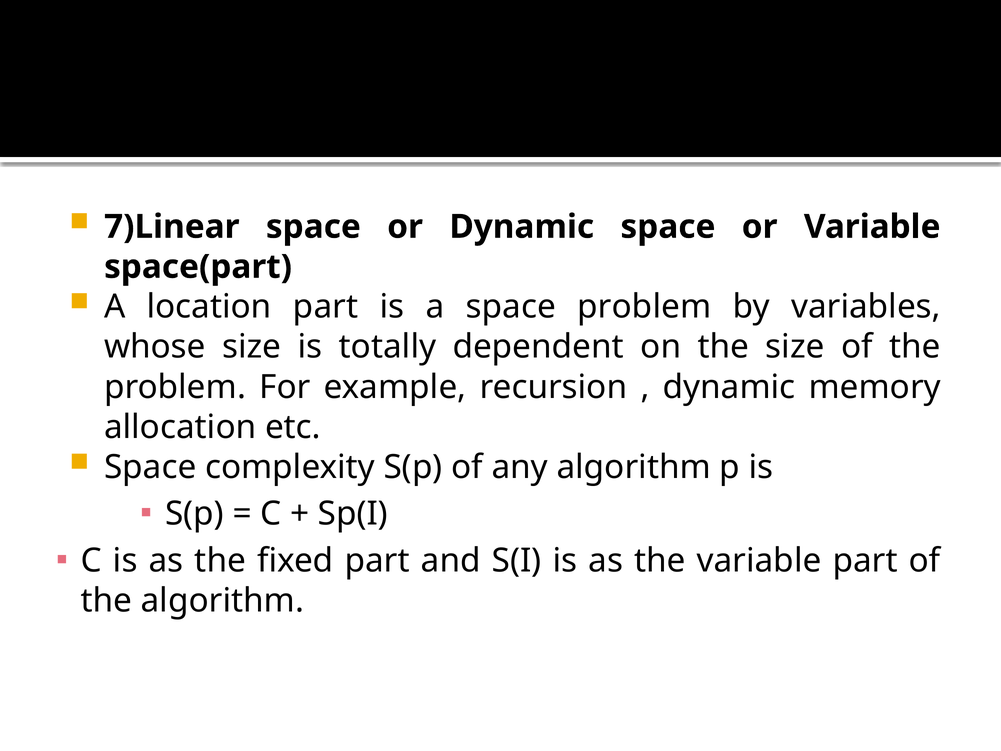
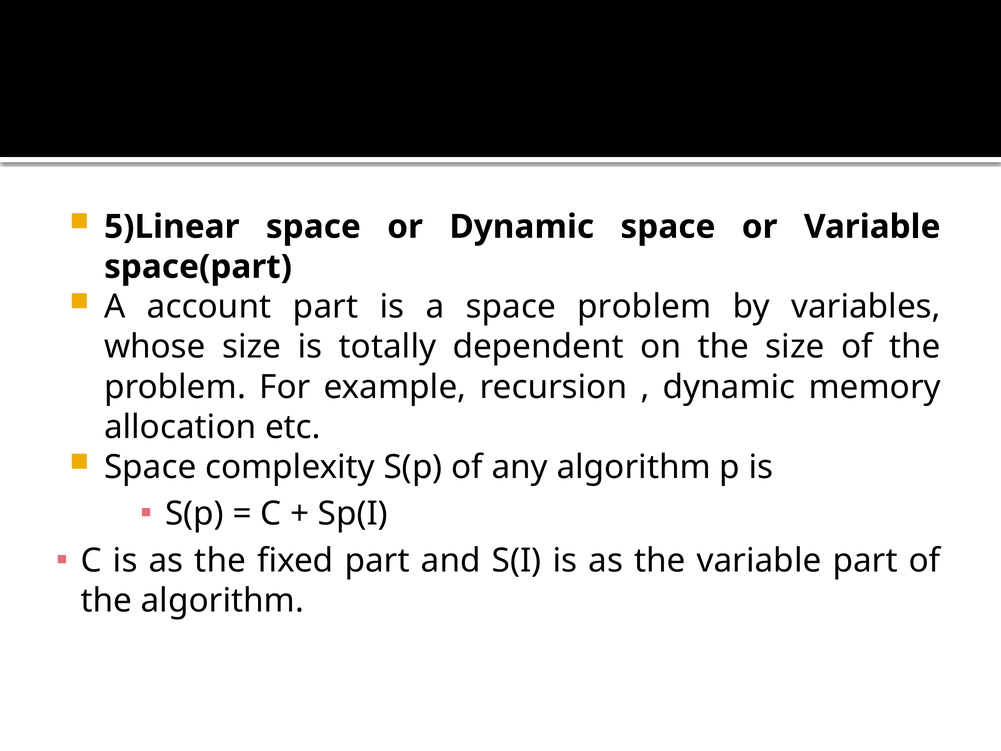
7)Linear: 7)Linear -> 5)Linear (172, 227)
location: location -> account (209, 307)
